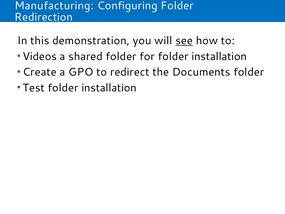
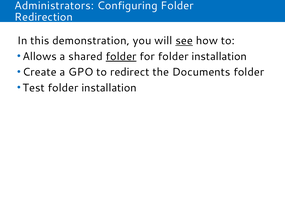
Manufacturing: Manufacturing -> Administrators (54, 6)
Videos: Videos -> Allows (40, 56)
folder underline: none -> present (121, 56)
